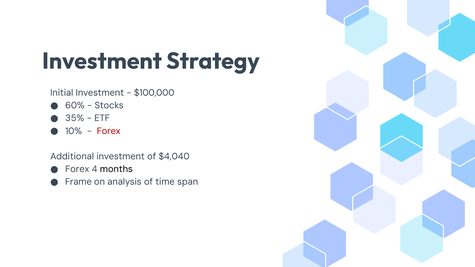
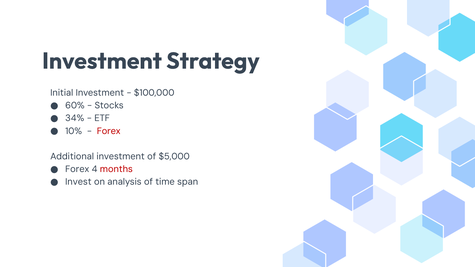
35%: 35% -> 34% (75, 118)
$4,040: $4,040 -> $5,000 (174, 157)
months colour: black -> red (116, 169)
Frame: Frame -> Invest (78, 182)
